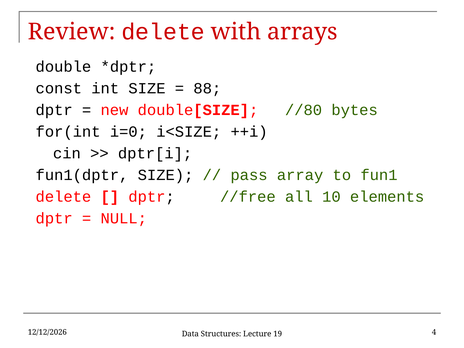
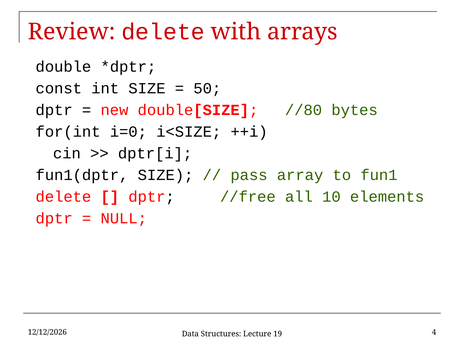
88: 88 -> 50 (207, 88)
